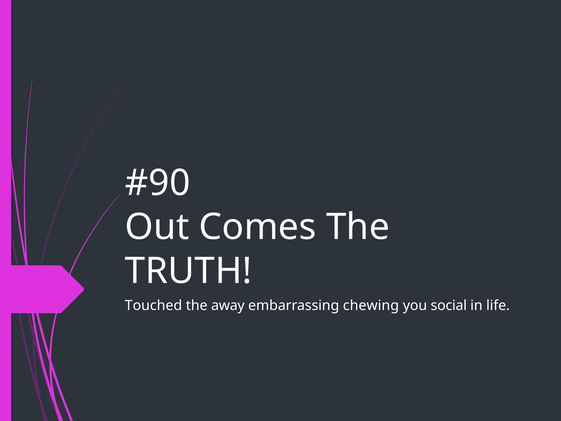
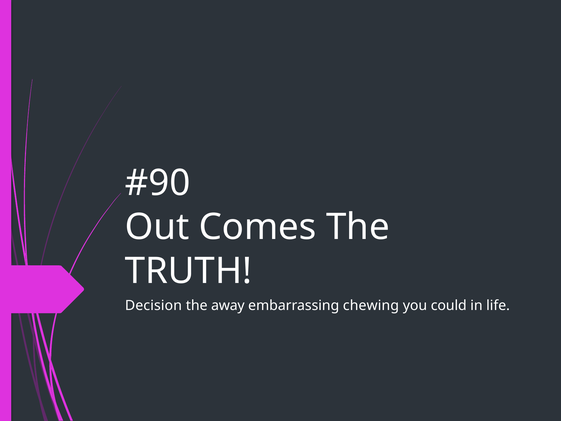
Touched: Touched -> Decision (153, 305)
social: social -> could (449, 305)
